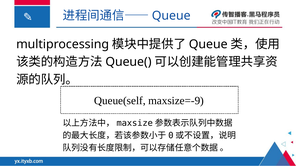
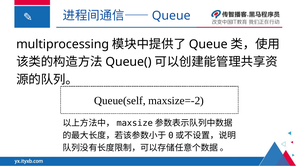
maxsize=-9: maxsize=-9 -> maxsize=-2 (176, 101)
